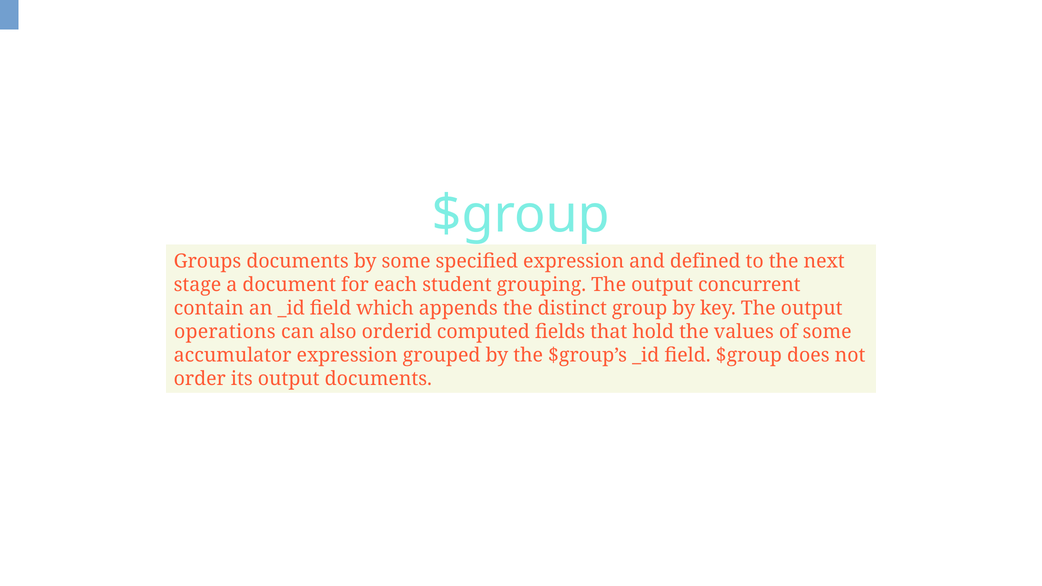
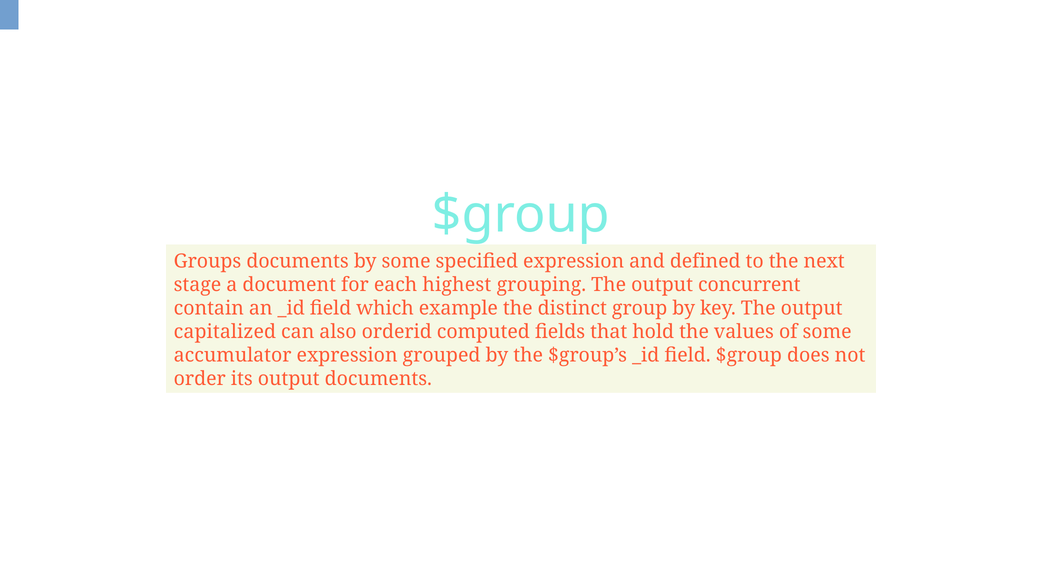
student: student -> highest (457, 285)
appends: appends -> example (458, 308)
operations: operations -> capitalized (225, 332)
